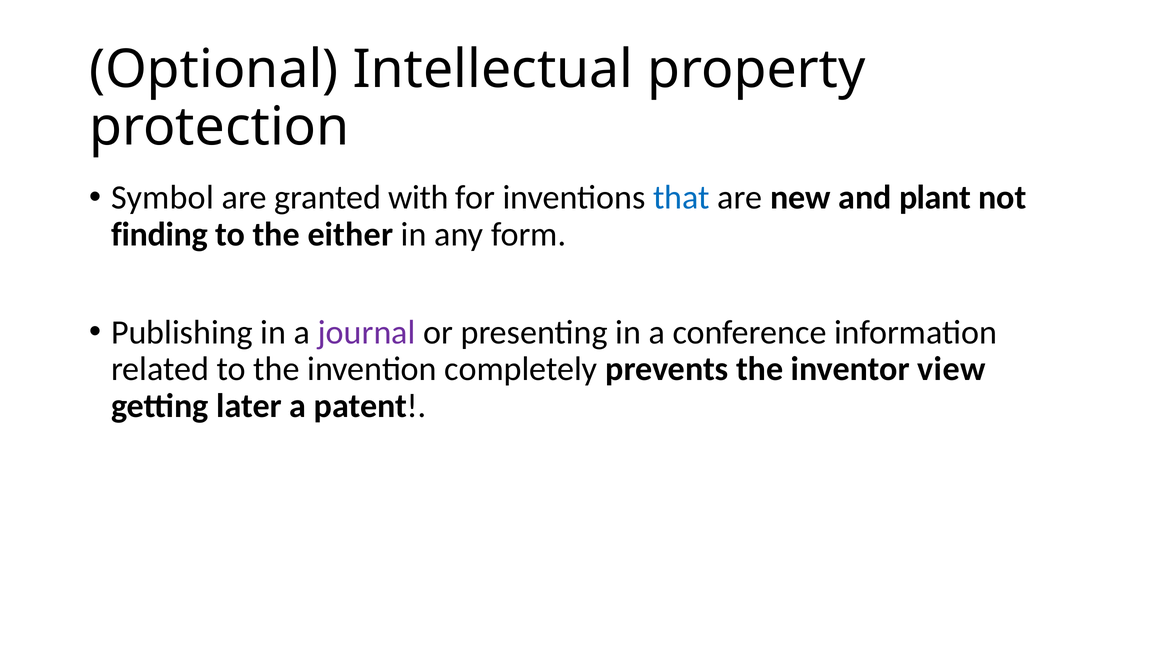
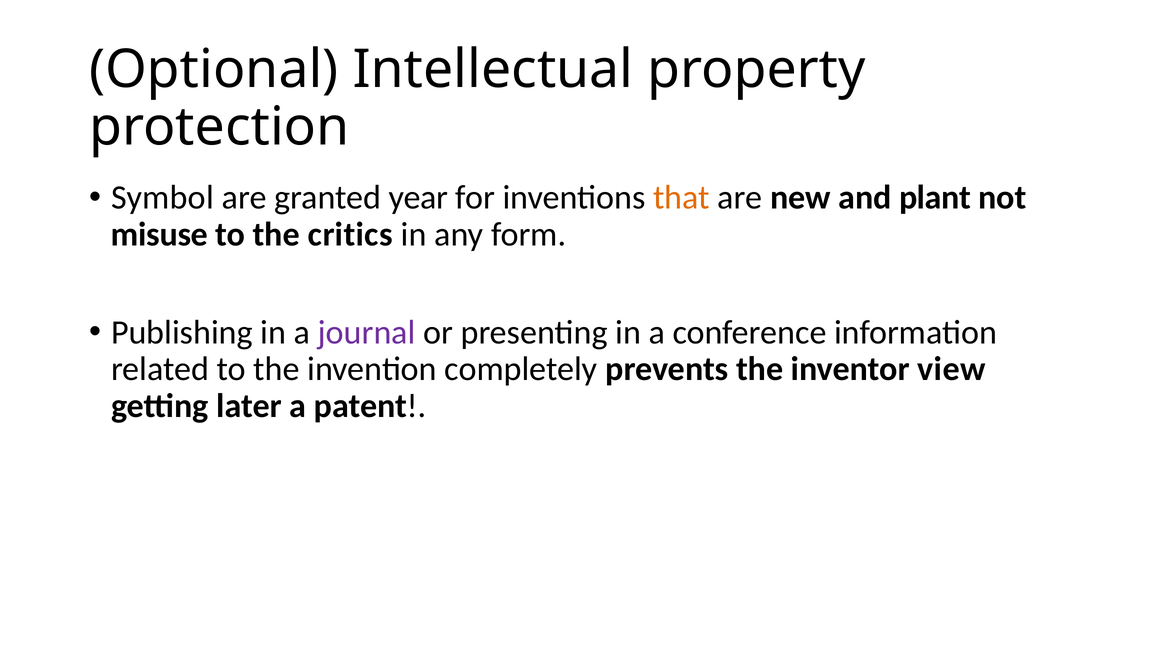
with: with -> year (418, 198)
that colour: blue -> orange (681, 198)
finding: finding -> misuse (159, 234)
either: either -> critics (350, 234)
